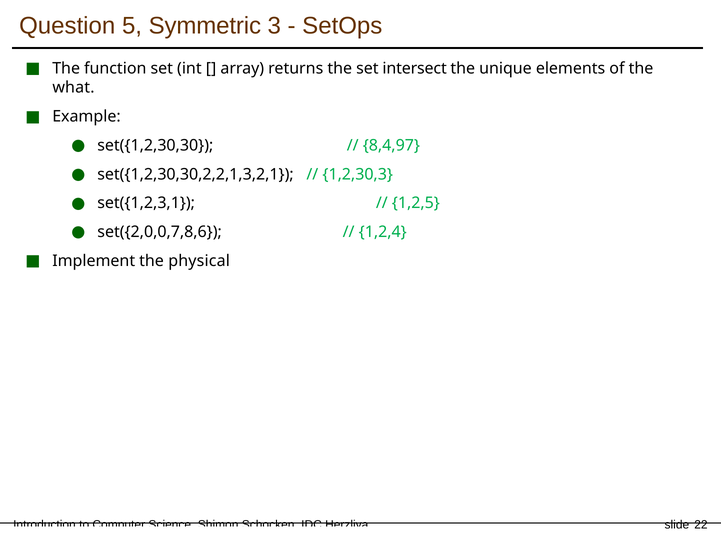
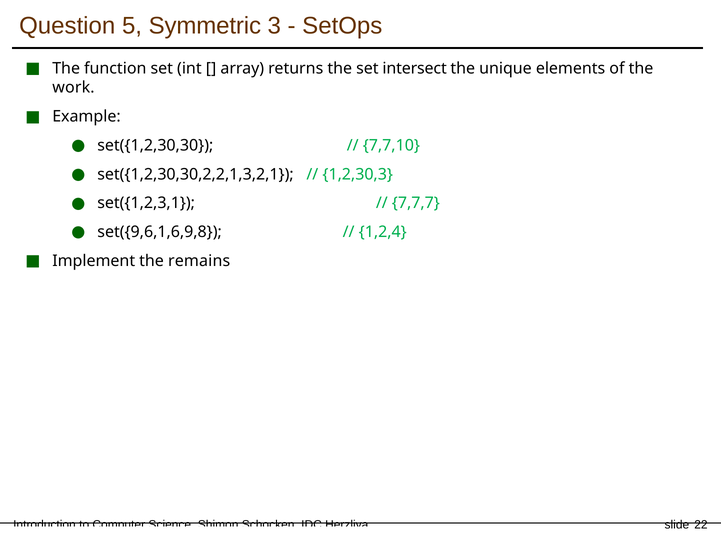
what: what -> work (73, 88)
8,4,97: 8,4,97 -> 7,7,10 (391, 145)
1,2,5: 1,2,5 -> 7,7,7 (416, 203)
set({2,0,0,7,8,6: set({2,0,0,7,8,6 -> set({9,6,1,6,9,8 (160, 232)
physical: physical -> remains (199, 261)
